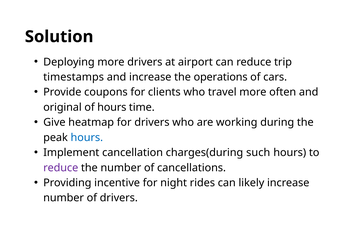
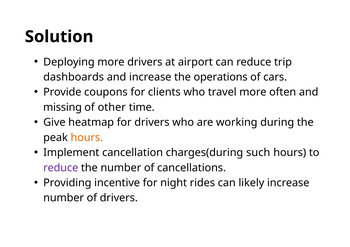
timestamps: timestamps -> dashboards (74, 77)
original: original -> missing (62, 107)
of hours: hours -> other (112, 107)
hours colour: blue -> orange (87, 138)
